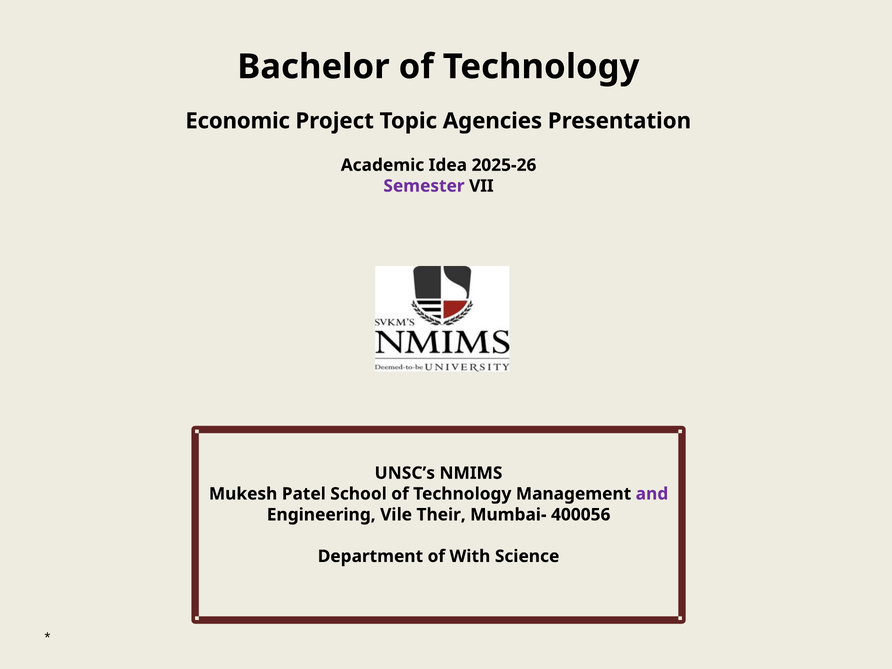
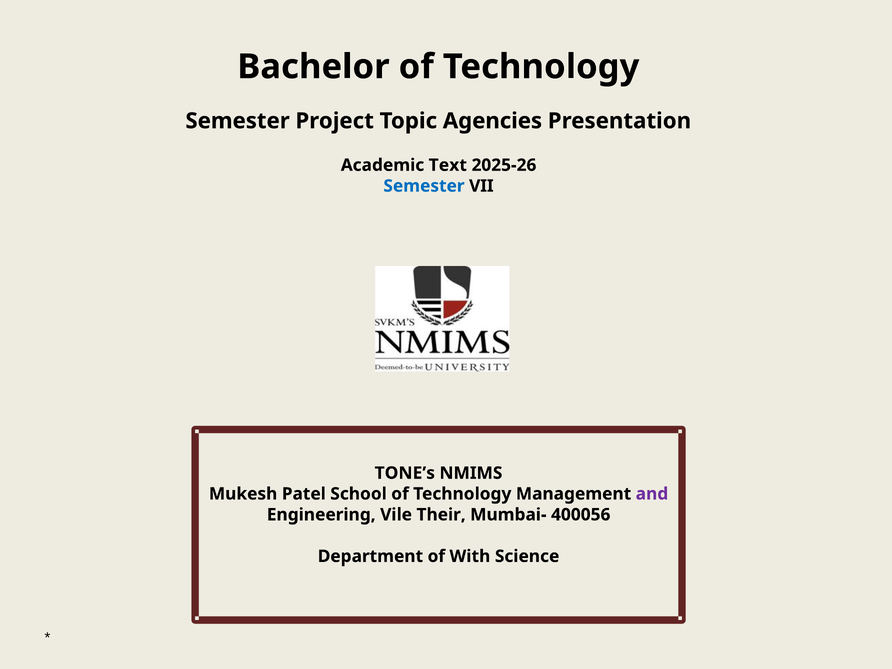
Economic: Economic -> Semester (238, 121)
Idea: Idea -> Text (448, 165)
Semester colour: purple -> blue (424, 186)
UNSC’s: UNSC’s -> TONE’s (405, 473)
